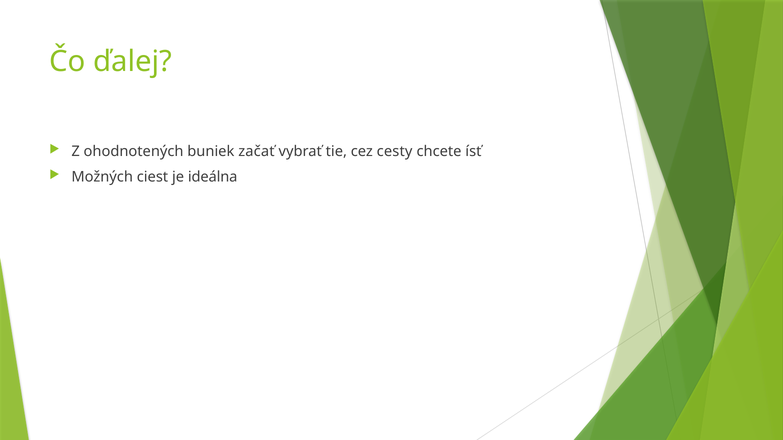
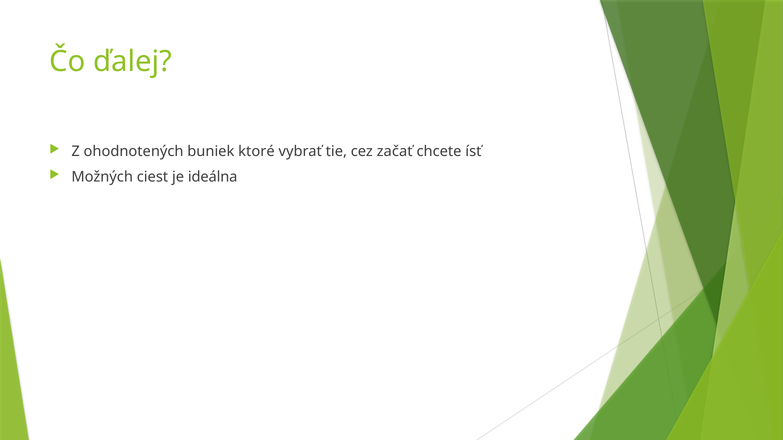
začať: začať -> ktoré (256, 152)
cesty: cesty -> začať (395, 152)
